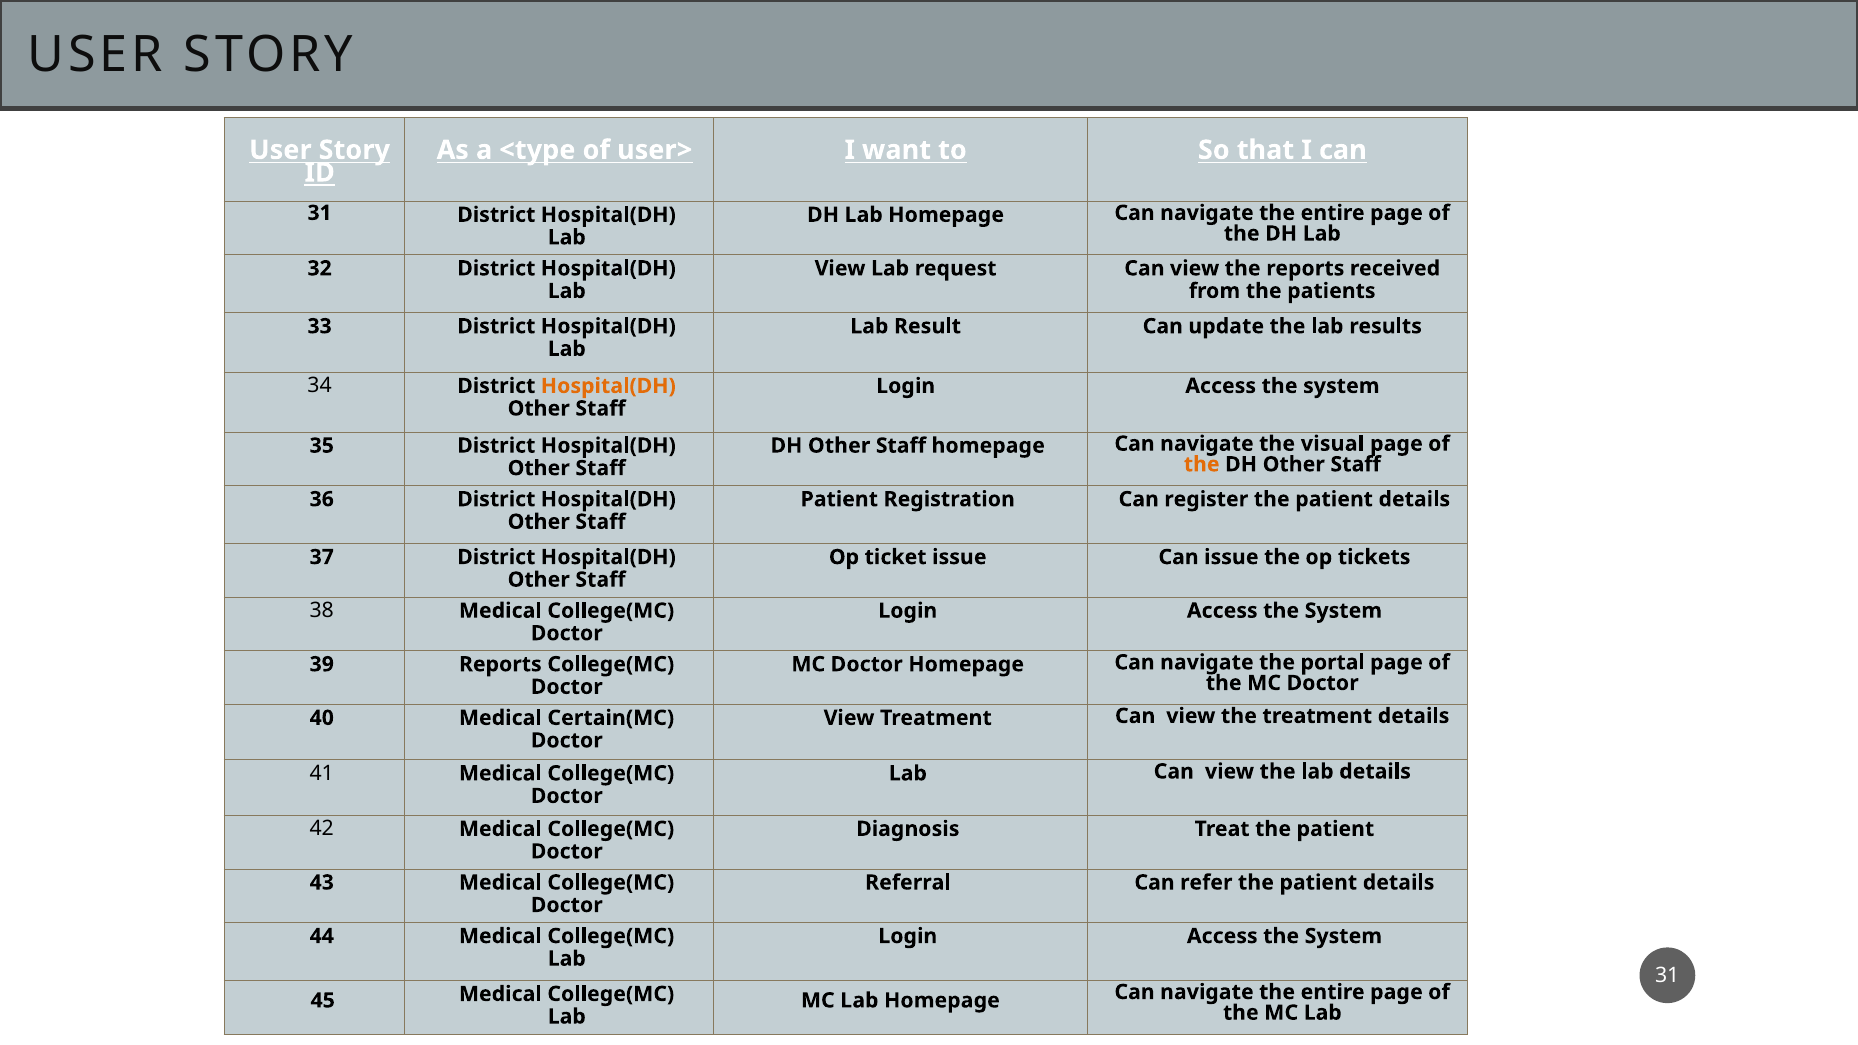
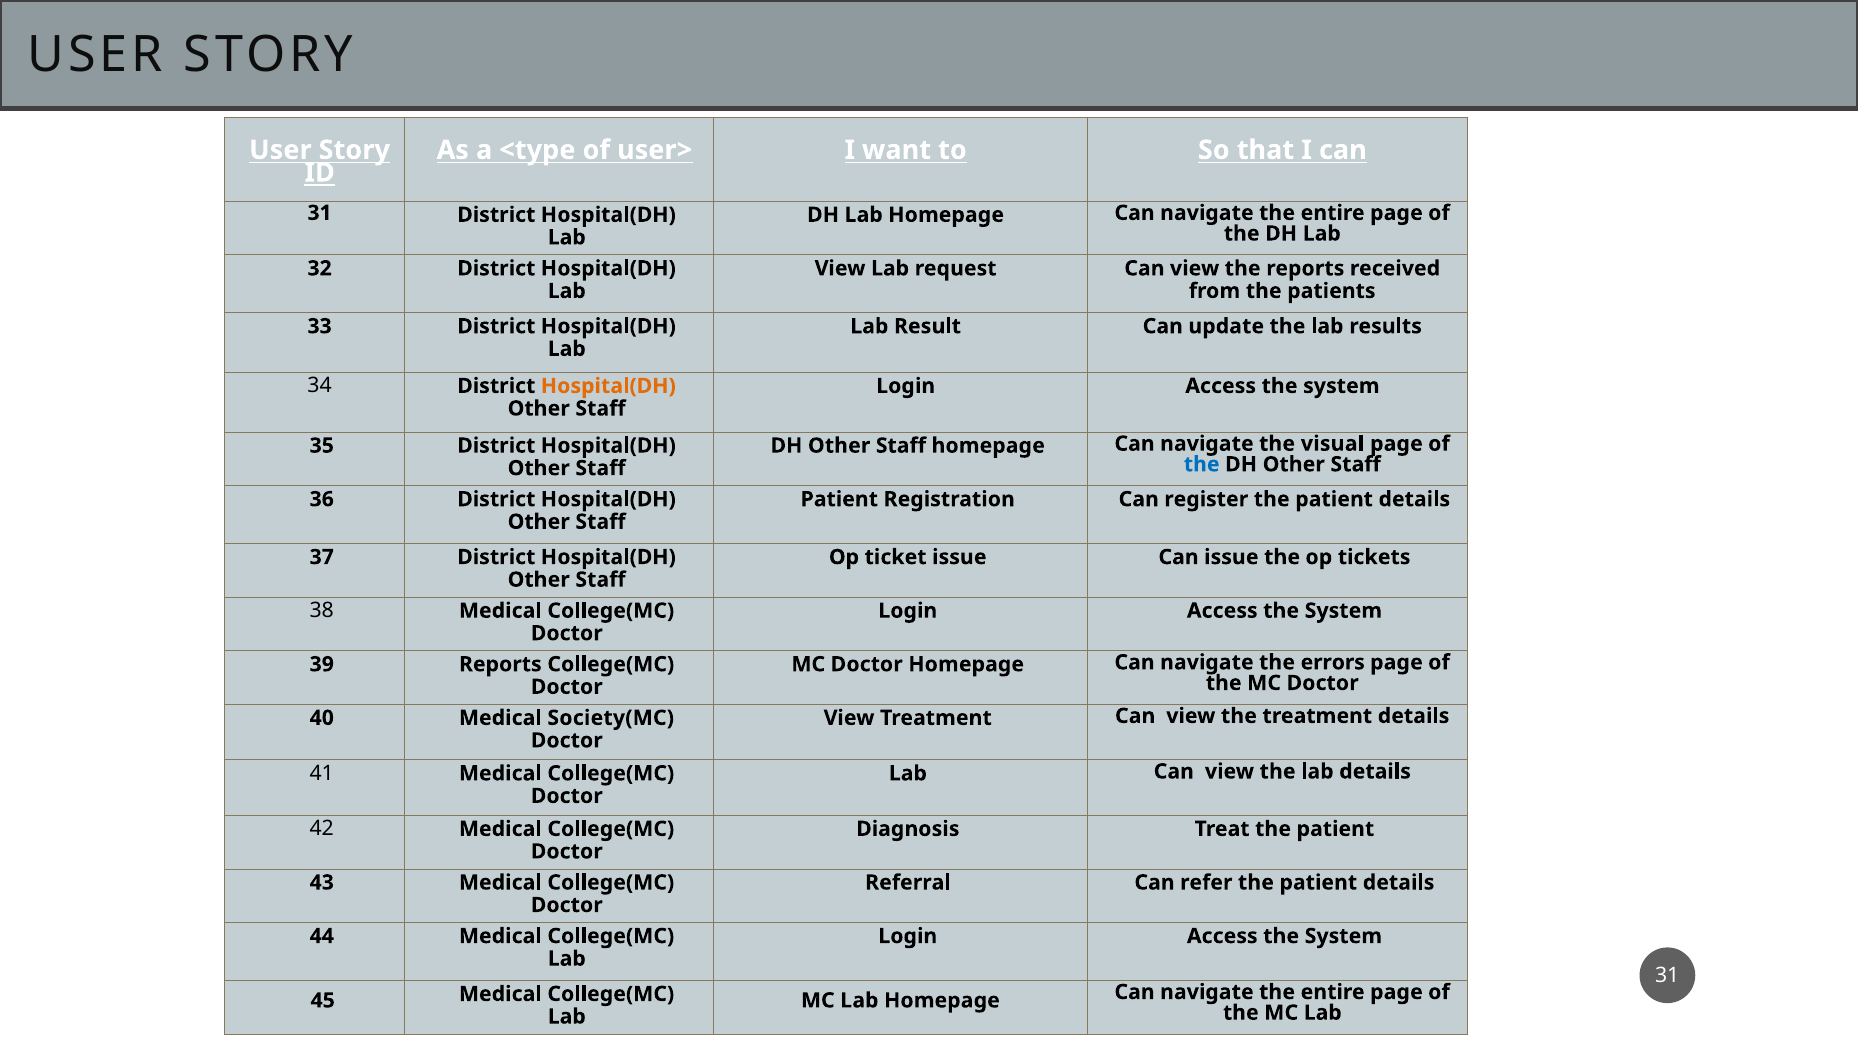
the colour: orange -> blue (1202, 464)
portal: portal -> errors (1333, 662)
Certain(MC: Certain(MC -> Society(MC (611, 718)
